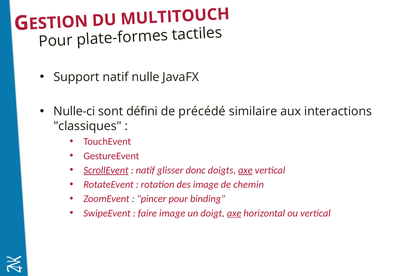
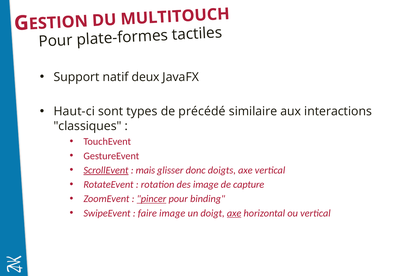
nulle: nulle -> deux (146, 77)
Nulle-ci: Nulle-ci -> Haut-ci (74, 111)
défini: défini -> types (142, 111)
natif: natif -> mais (145, 170)
axe underline: present -> none (245, 170)
chemin: chemin -> capture (249, 184)
pincer underline: none -> present (151, 198)
